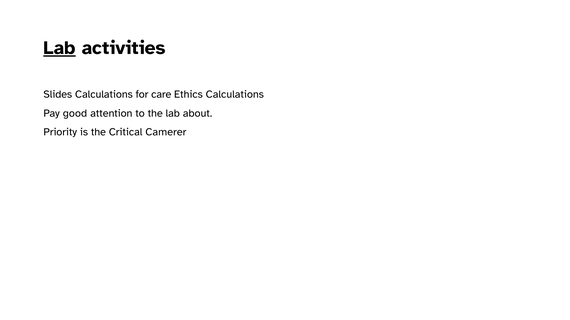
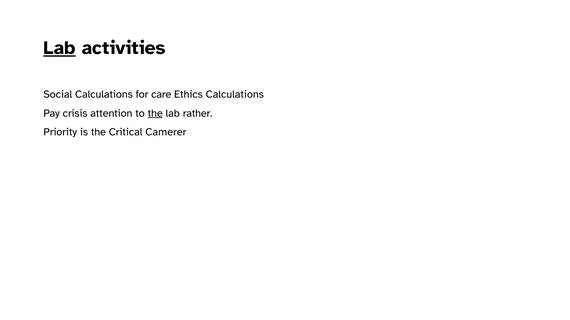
Slides: Slides -> Social (58, 95)
good: good -> crisis (75, 113)
the underline: none -> present (155, 113)
about: about -> rather (198, 113)
